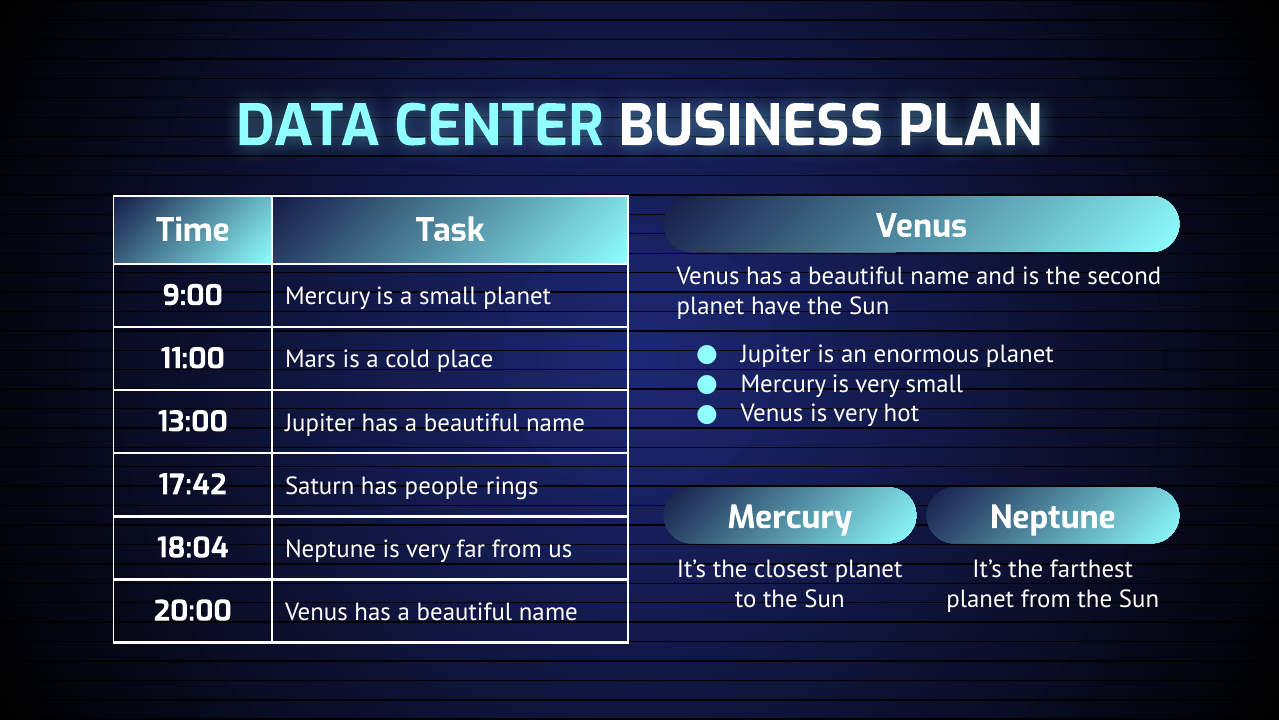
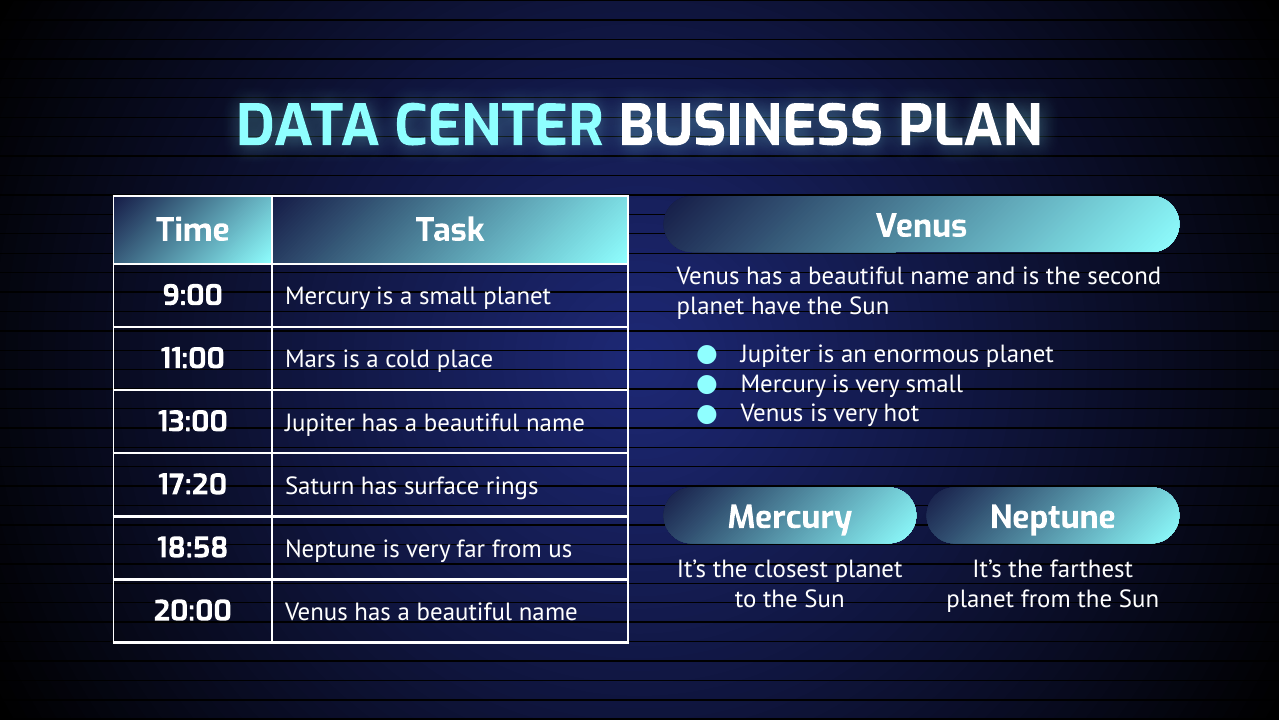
17:42: 17:42 -> 17:20 (193, 485)
people: people -> surface (442, 486)
18:04: 18:04 -> 18:58 (193, 548)
